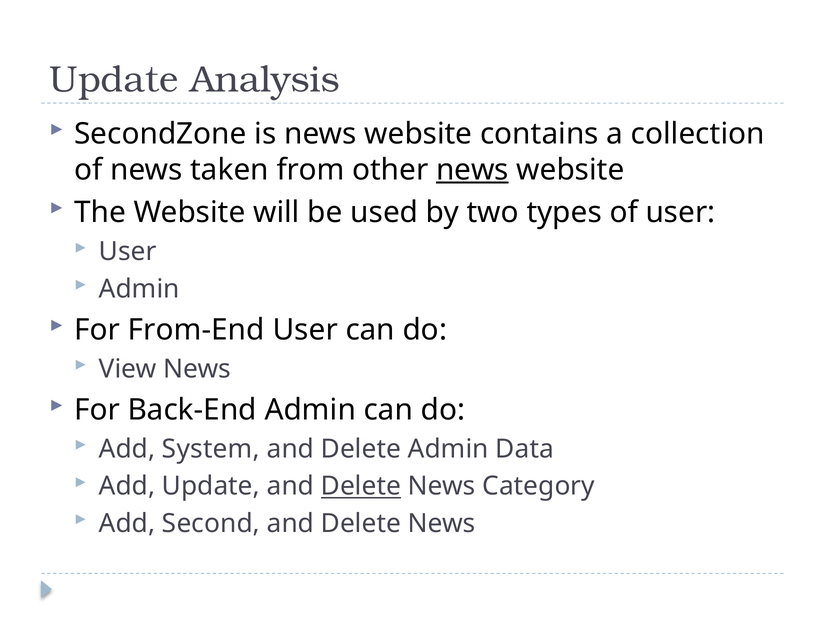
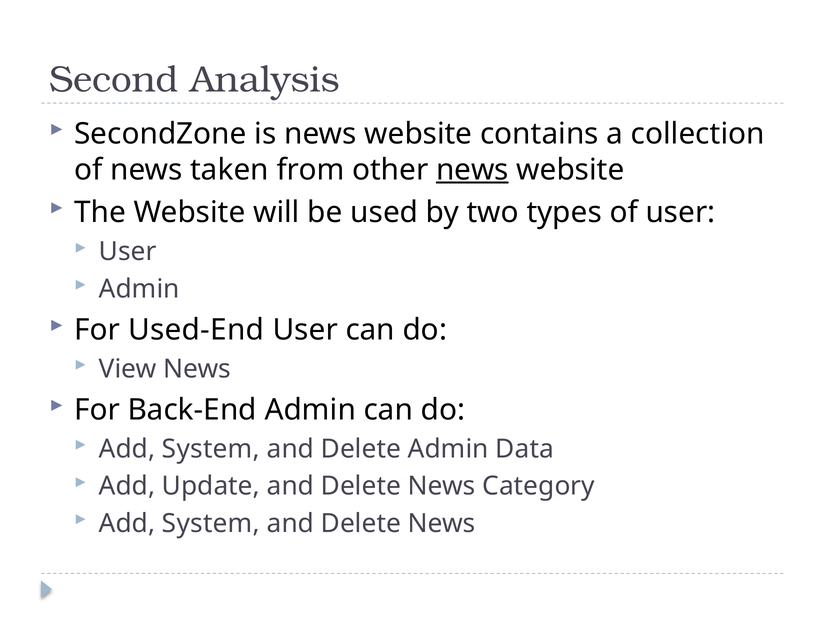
Update: Update -> Second (114, 80)
From-End: From-End -> Used-End (196, 330)
Delete underline: present -> none (361, 486)
Second: Second -> System (211, 523)
